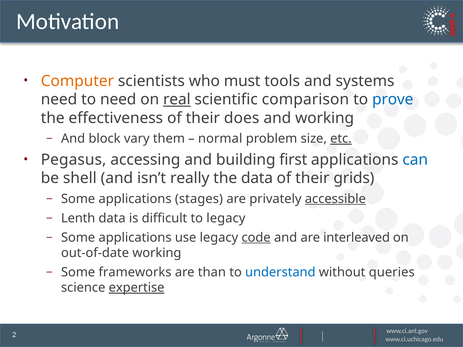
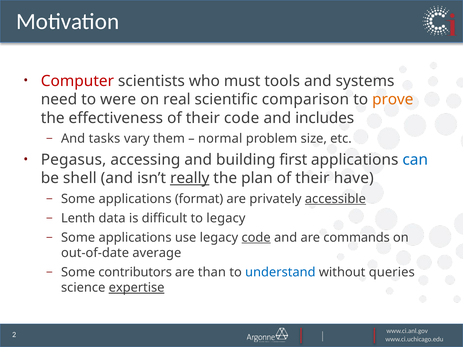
Computer colour: orange -> red (77, 81)
to need: need -> were (118, 100)
real underline: present -> none (177, 100)
prove colour: blue -> orange (393, 100)
their does: does -> code (242, 118)
and working: working -> includes (325, 118)
block: block -> tasks (105, 139)
etc underline: present -> none (341, 139)
really underline: none -> present (190, 178)
the data: data -> plan (257, 178)
grids: grids -> have (354, 178)
stages: stages -> format (199, 199)
interleaved: interleaved -> commands (357, 238)
out-of-date working: working -> average (157, 253)
frameworks: frameworks -> contributors (135, 272)
